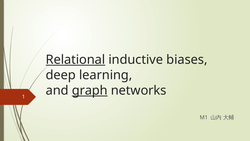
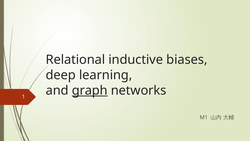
Relational underline: present -> none (75, 60)
